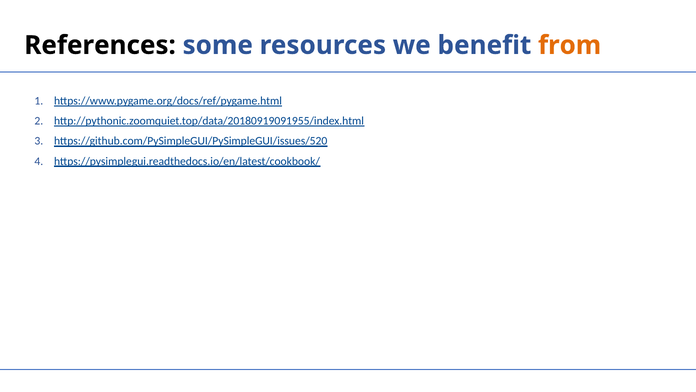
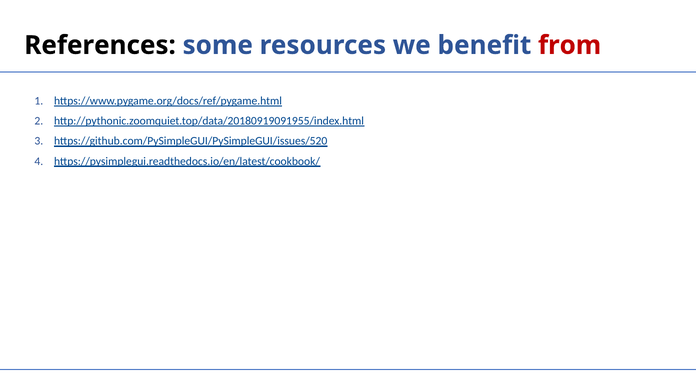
from colour: orange -> red (570, 45)
